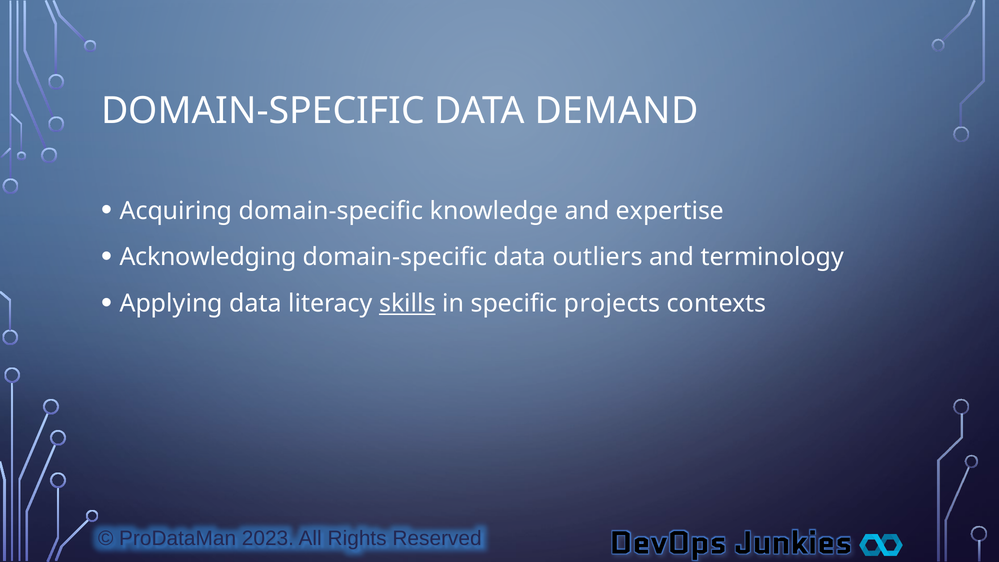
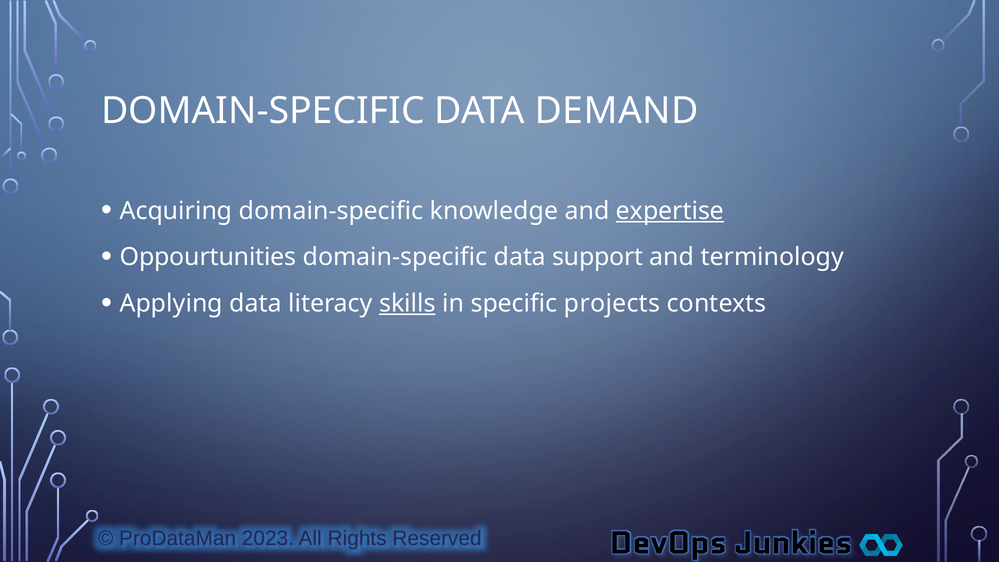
expertise underline: none -> present (670, 211)
Acknowledging: Acknowledging -> Oppourtunities (208, 257)
outliers: outliers -> support (598, 257)
